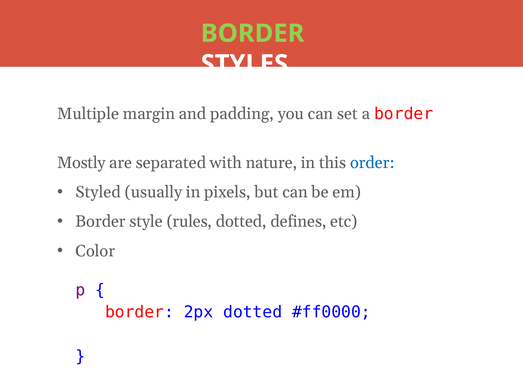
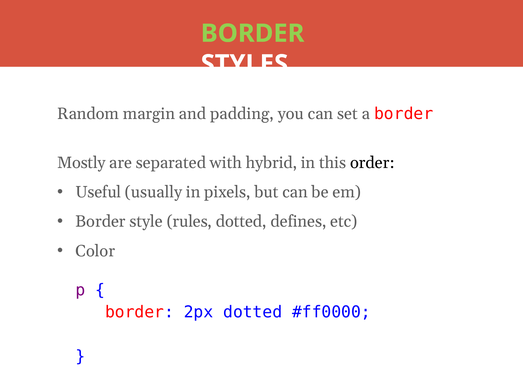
Multiple: Multiple -> Random (88, 114)
nature: nature -> hybrid (271, 163)
order colour: blue -> black (372, 163)
Styled: Styled -> Useful (98, 192)
